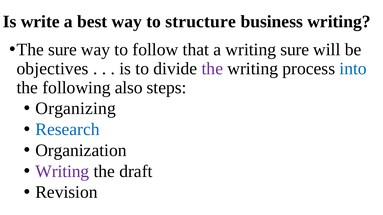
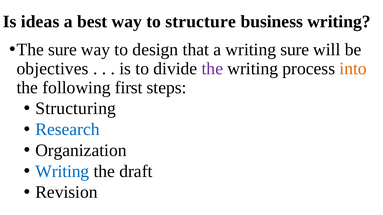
write: write -> ideas (40, 22)
follow: follow -> design (155, 50)
into colour: blue -> orange (353, 69)
also: also -> first (129, 88)
Organizing: Organizing -> Structuring (76, 109)
Writing colour: purple -> blue (62, 172)
